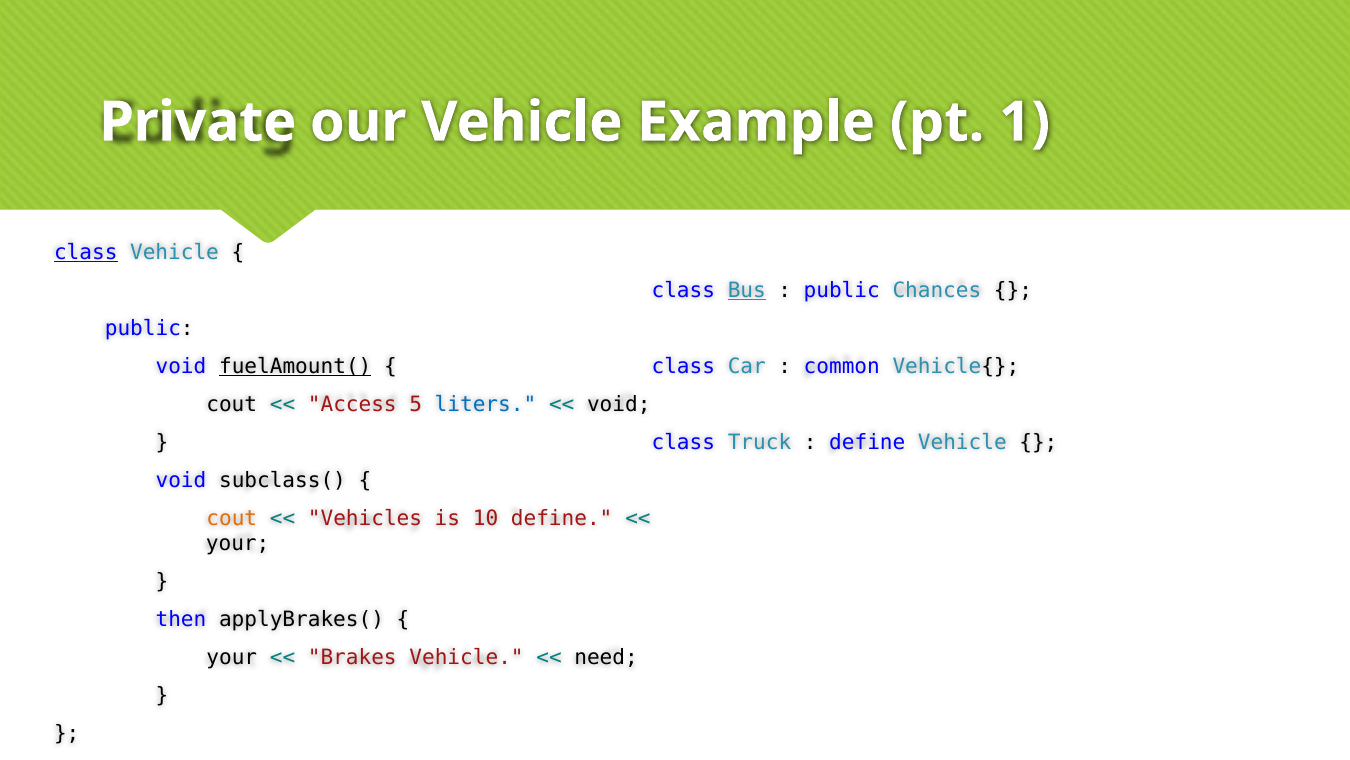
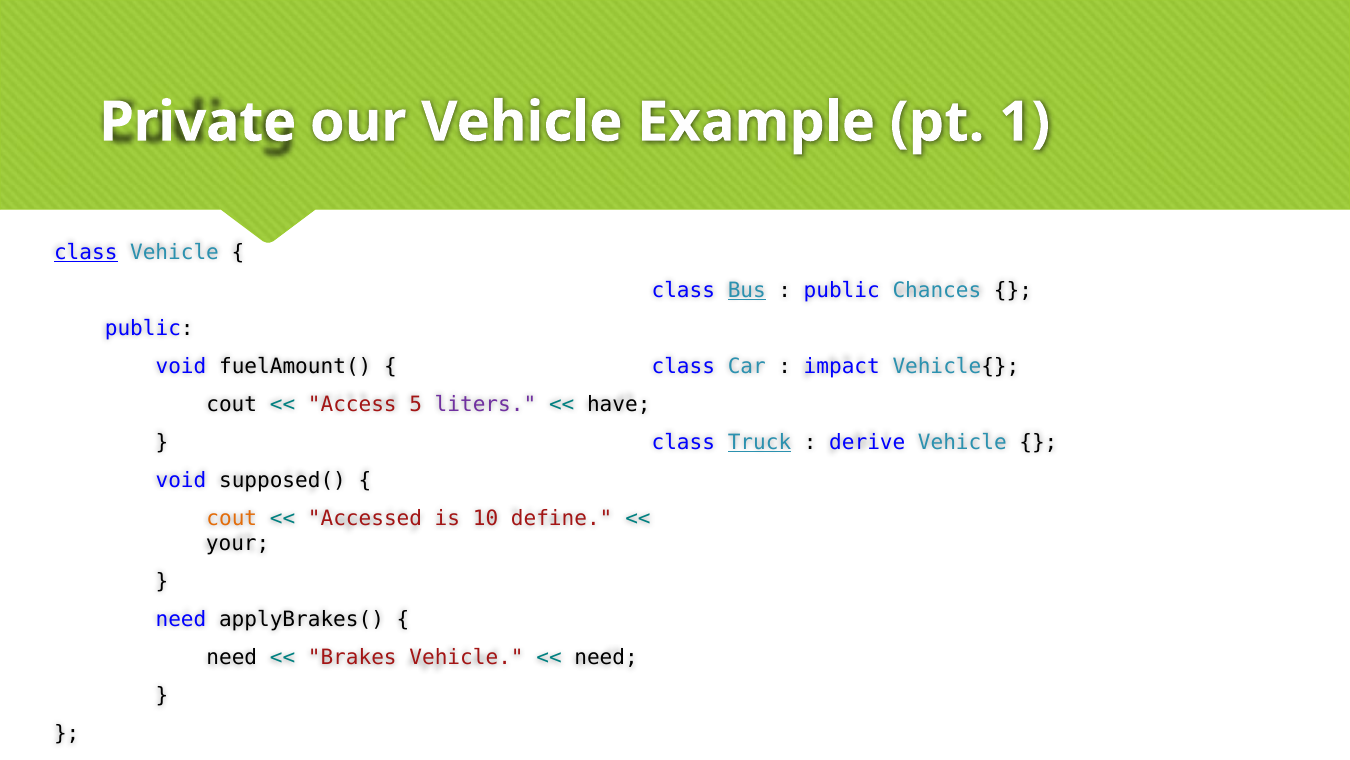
fuelAmount( underline: present -> none (295, 366)
common: common -> impact (842, 366)
liters colour: blue -> purple (485, 404)
void: void -> have (619, 404)
Truck underline: none -> present (759, 442)
define: define -> derive (867, 442)
subclass(: subclass( -> supposed( (283, 480)
Vehicles: Vehicles -> Accessed (365, 518)
then: then -> need (181, 619)
your: your -> need (232, 657)
